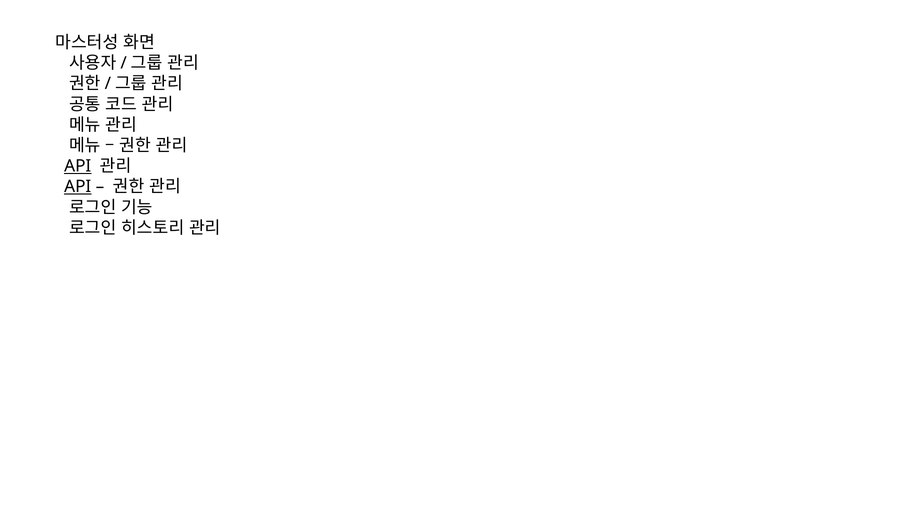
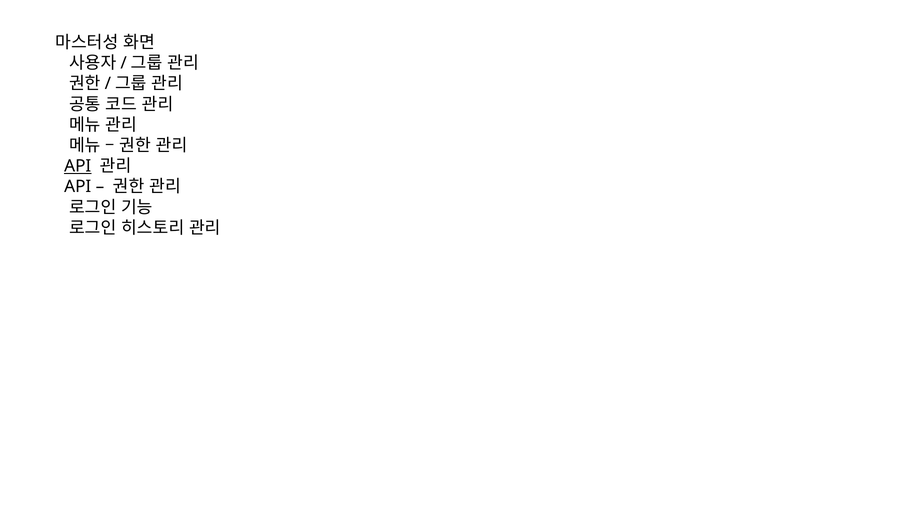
API underline: present -> none (78, 187)
